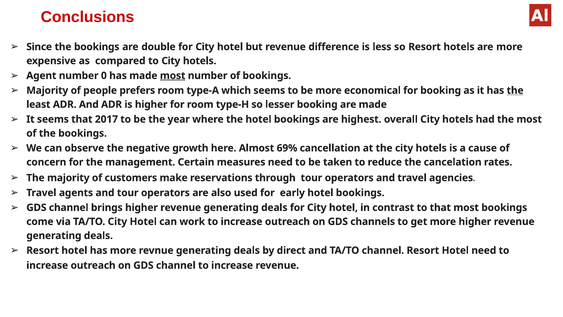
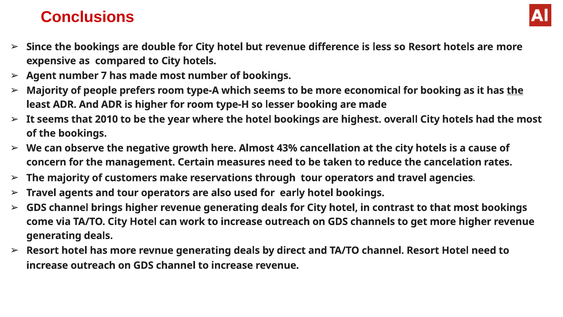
0: 0 -> 7 (104, 76)
most underline: present -> none (173, 76)
2017: 2017 -> 2010 (106, 119)
69%: 69% -> 43% (287, 148)
